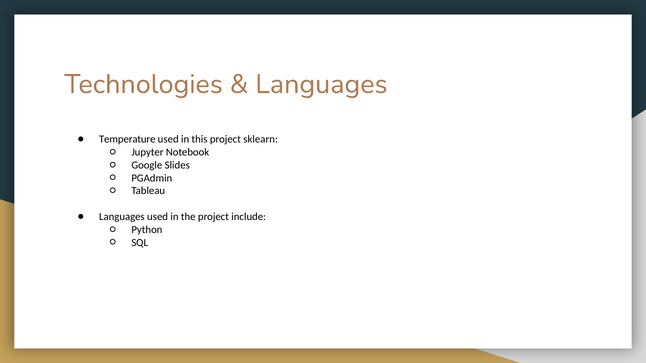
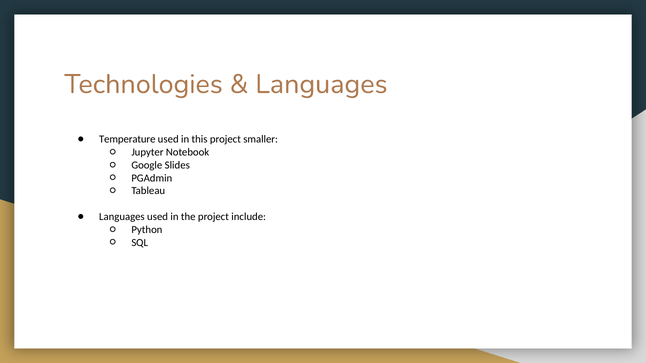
sklearn: sklearn -> smaller (261, 139)
